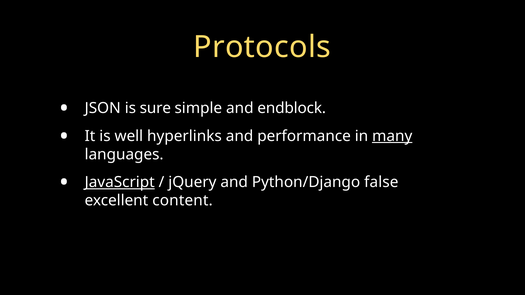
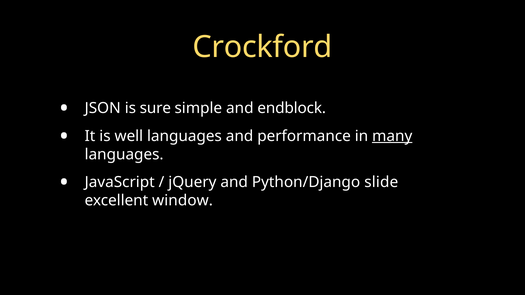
Protocols: Protocols -> Crockford (262, 47)
well hyperlinks: hyperlinks -> languages (184, 136)
JavaScript underline: present -> none (120, 182)
false: false -> slide (381, 182)
content: content -> window (183, 201)
